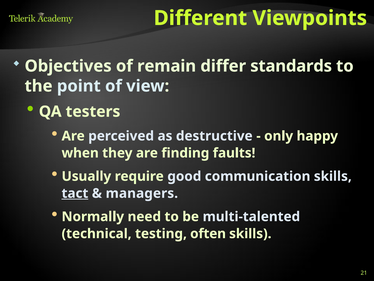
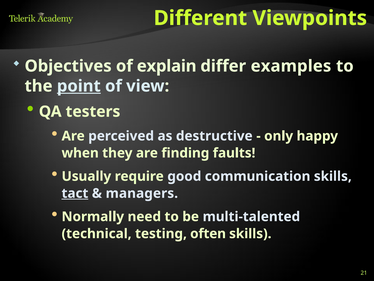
remain: remain -> explain (167, 66)
standards: standards -> examples (291, 66)
point underline: none -> present (79, 86)
